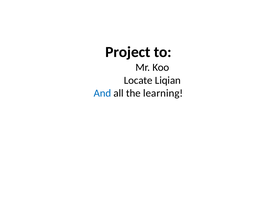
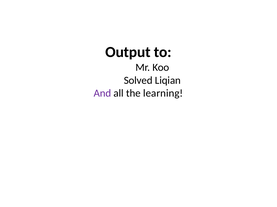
Project: Project -> Output (128, 52)
Locate: Locate -> Solved (138, 81)
And colour: blue -> purple (102, 94)
